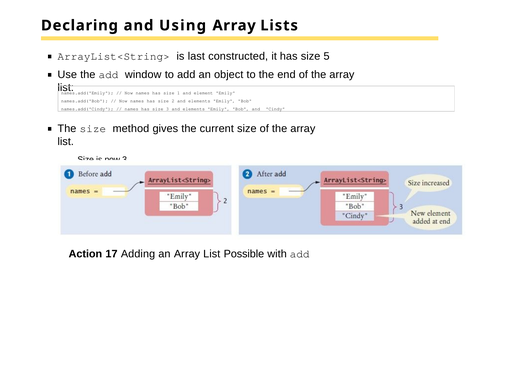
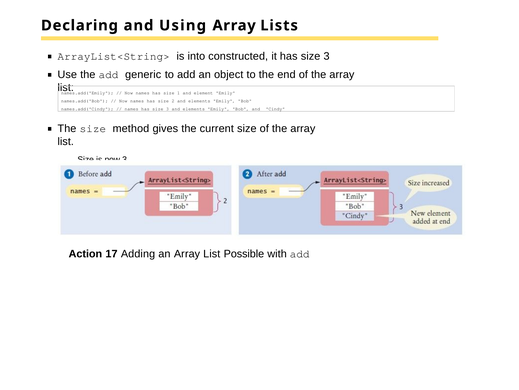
last: last -> into (196, 56)
it has size 5: 5 -> 3 (327, 56)
window: window -> generic (143, 74)
